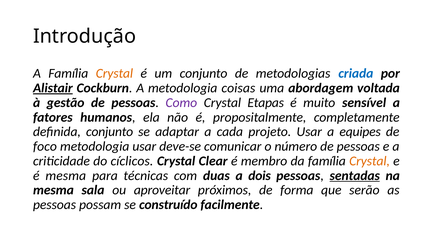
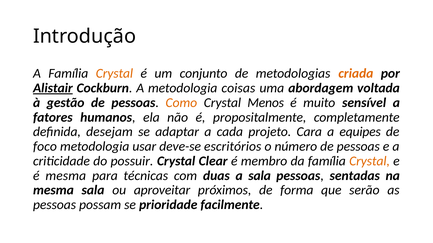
criada colour: blue -> orange (356, 74)
Como colour: purple -> orange (181, 103)
Etapas: Etapas -> Menos (266, 103)
definida conjunto: conjunto -> desejam (109, 132)
projeto Usar: Usar -> Cara (309, 132)
comunicar: comunicar -> escritórios (233, 147)
cíclicos: cíclicos -> possuir (132, 161)
a dois: dois -> sala (260, 176)
sentadas underline: present -> none (355, 176)
construído: construído -> prioridade (168, 205)
